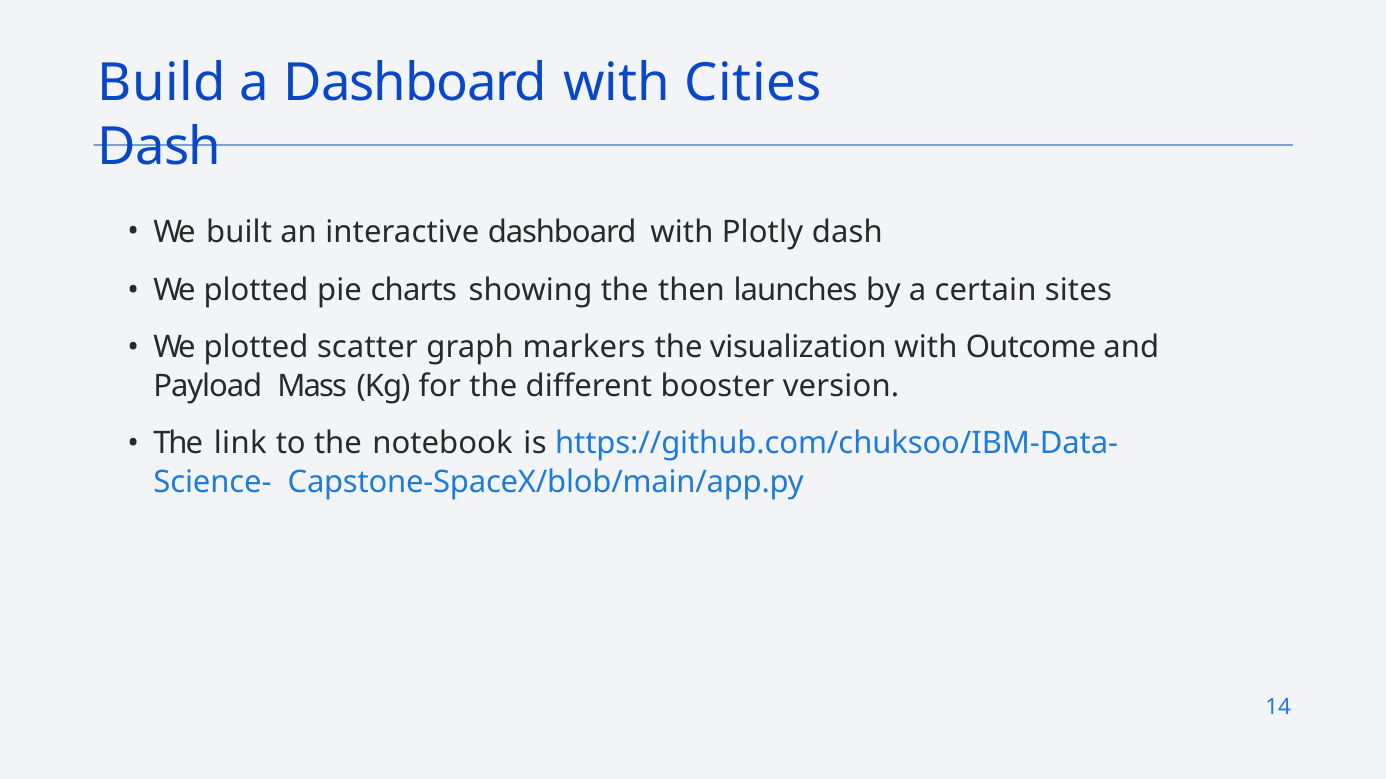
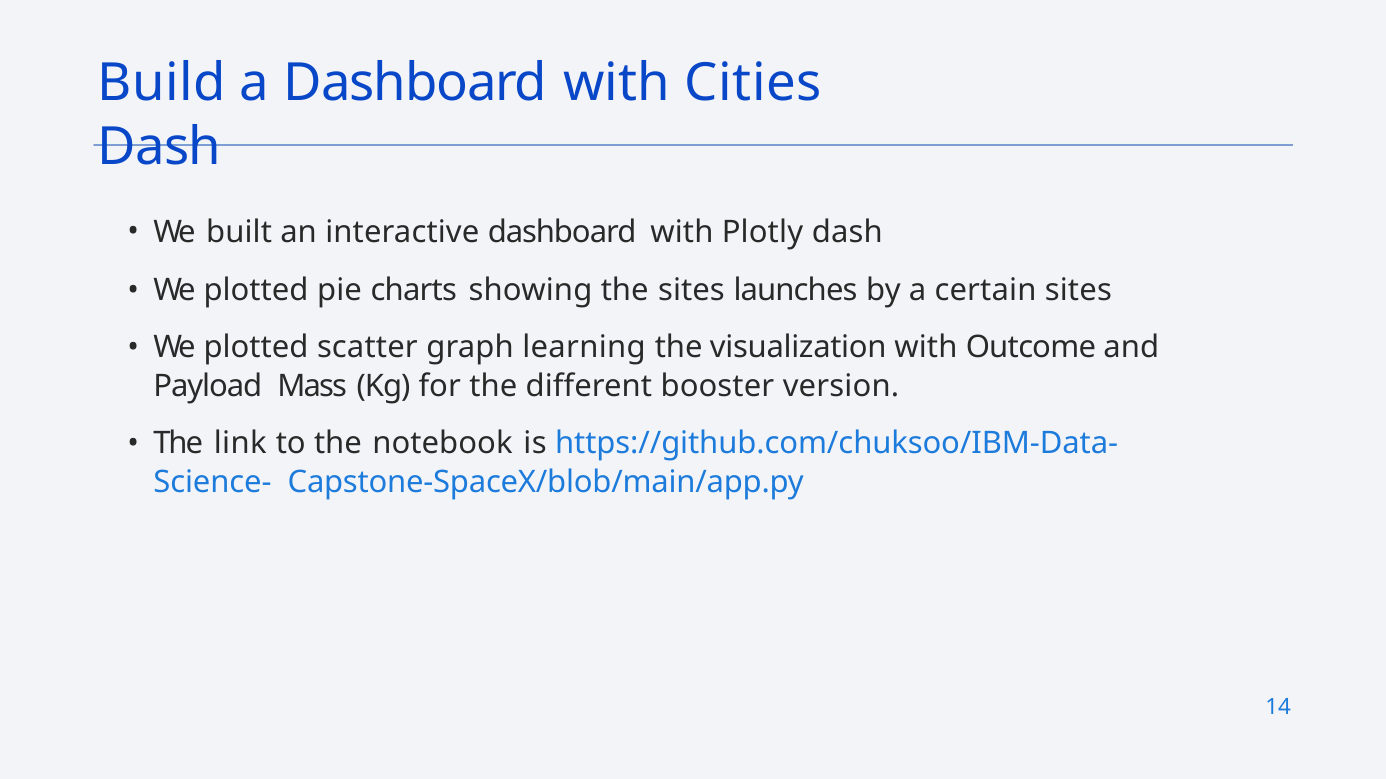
the then: then -> sites (691, 291)
markers: markers -> learning (584, 348)
